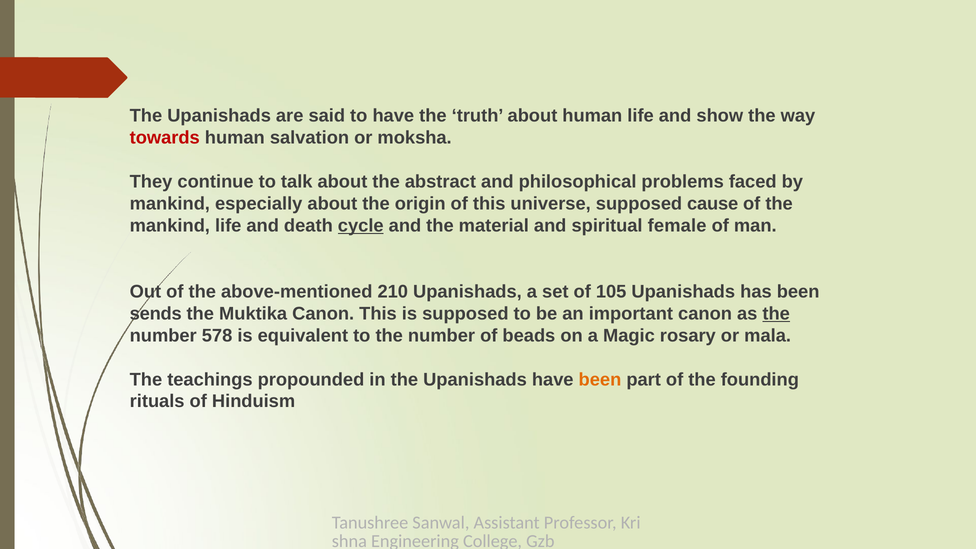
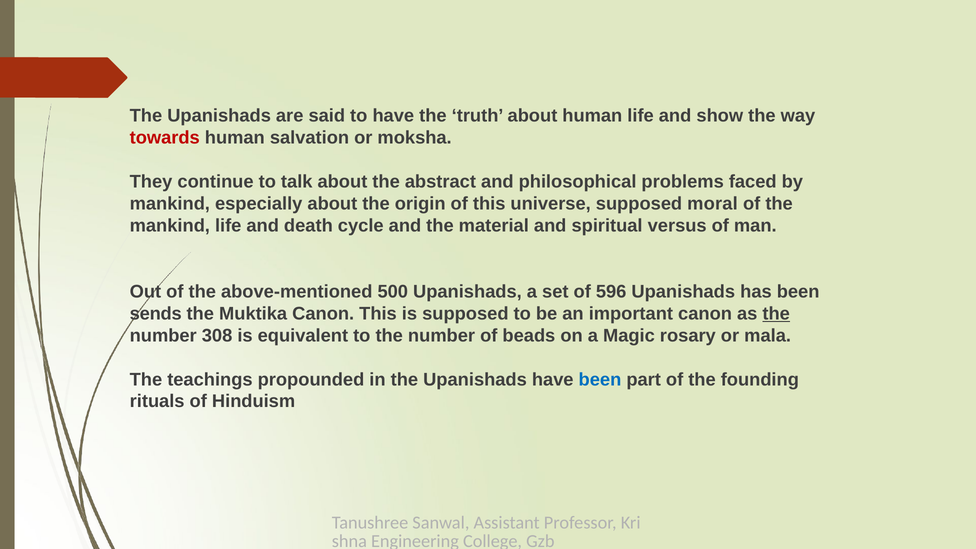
cause: cause -> moral (712, 204)
cycle underline: present -> none (361, 226)
female: female -> versus (677, 226)
210: 210 -> 500 (393, 292)
105: 105 -> 596 (611, 292)
578: 578 -> 308 (217, 336)
been colour: orange -> blue (600, 379)
